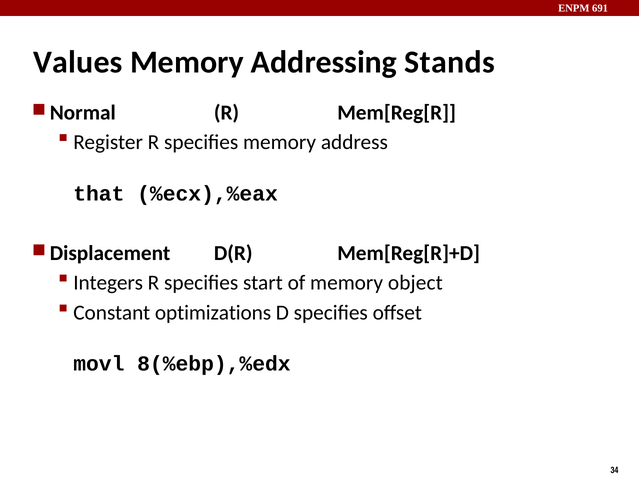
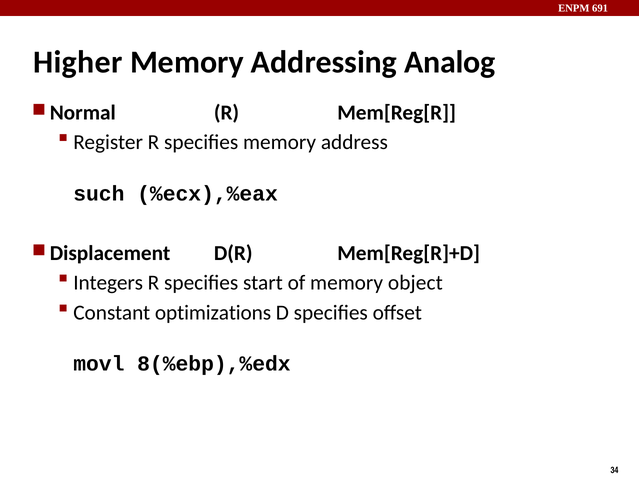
Values: Values -> Higher (78, 62)
Stands: Stands -> Analog (450, 62)
that: that -> such (99, 194)
